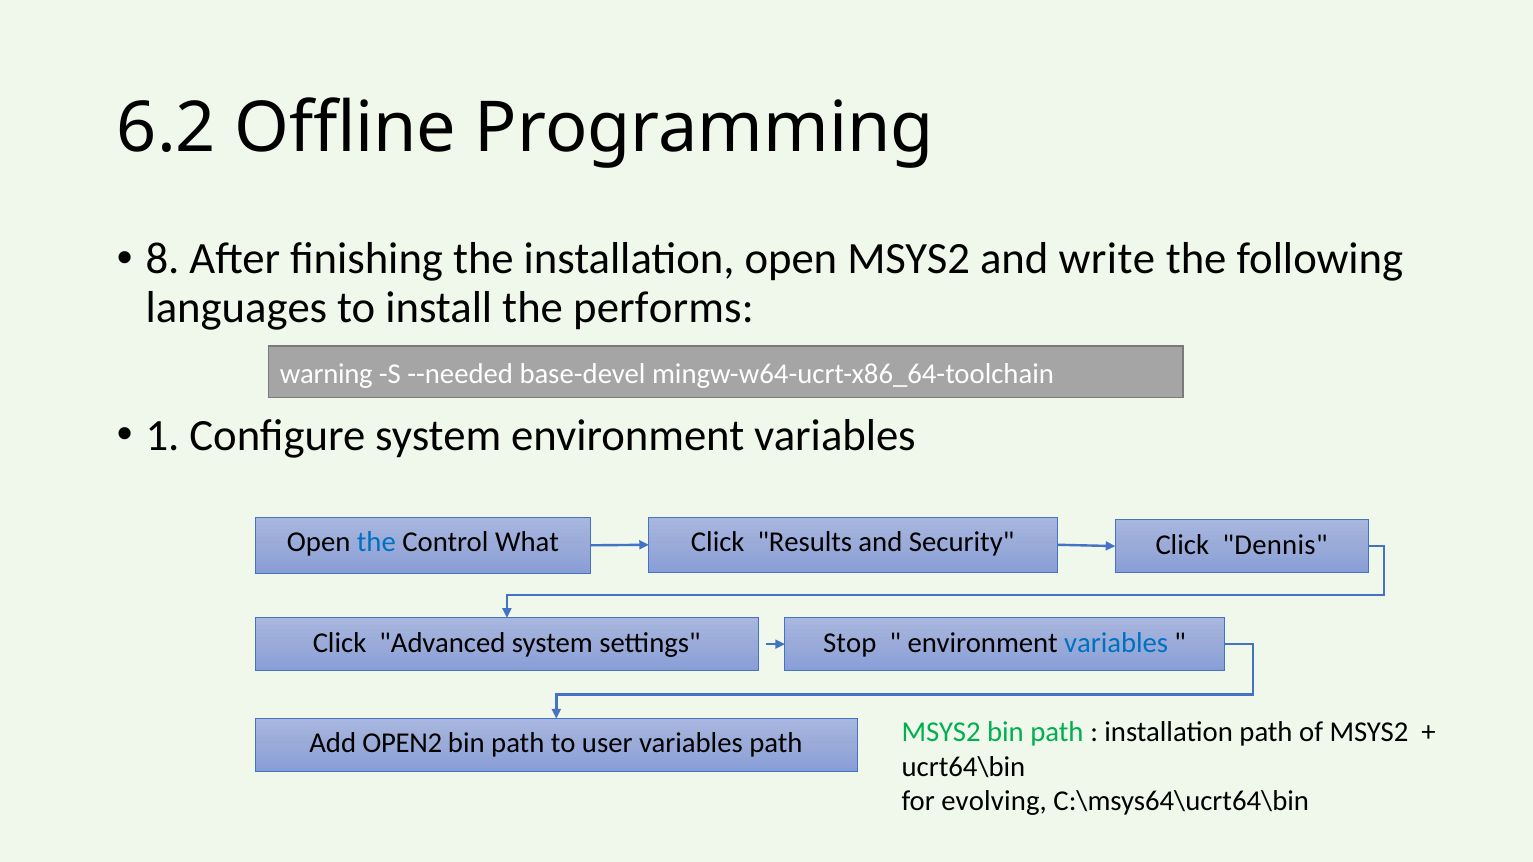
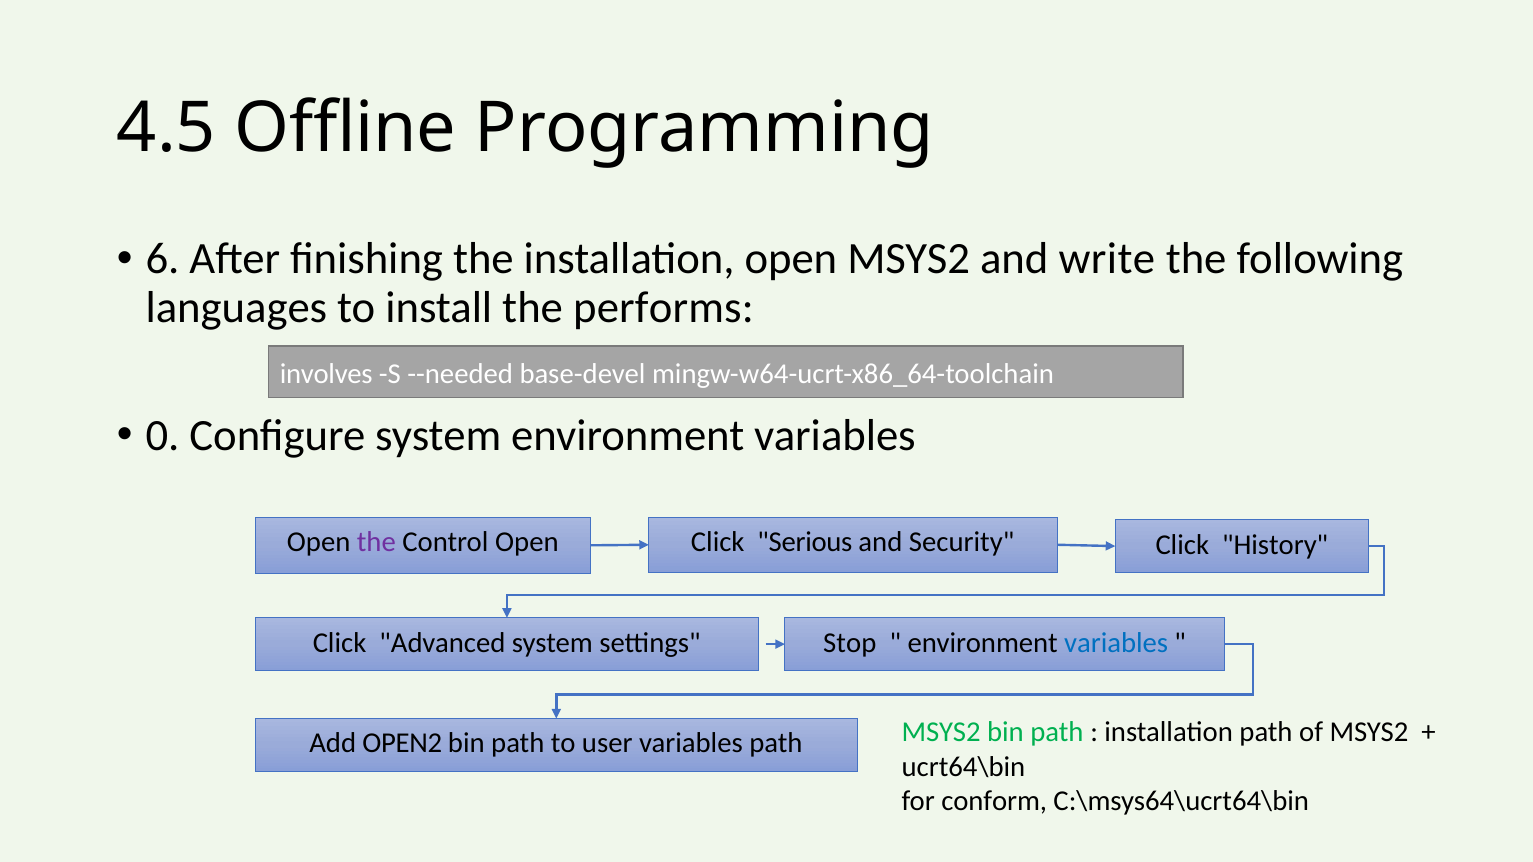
6.2: 6.2 -> 4.5 (166, 129)
8: 8 -> 6 (163, 259)
warning: warning -> involves (326, 374)
1: 1 -> 0 (163, 436)
the colour: blue -> purple (376, 543)
Control What: What -> Open (527, 543)
Results: Results -> Serious (805, 542)
Dennis: Dennis -> History (1275, 545)
evolving: evolving -> conform (994, 802)
